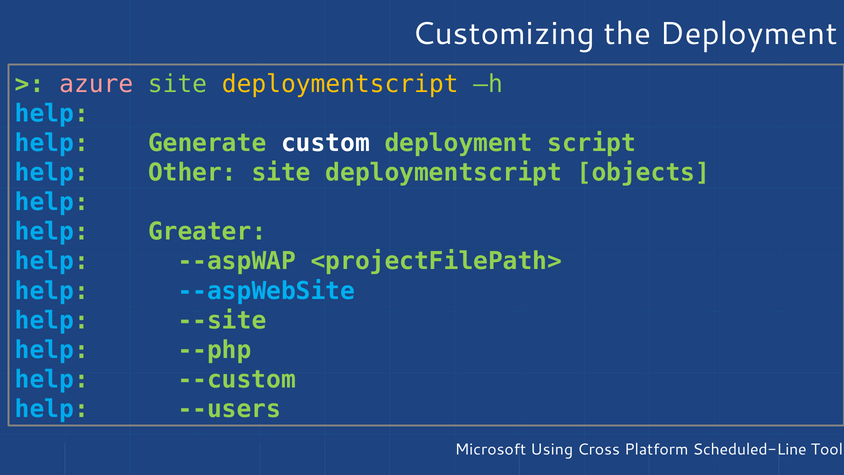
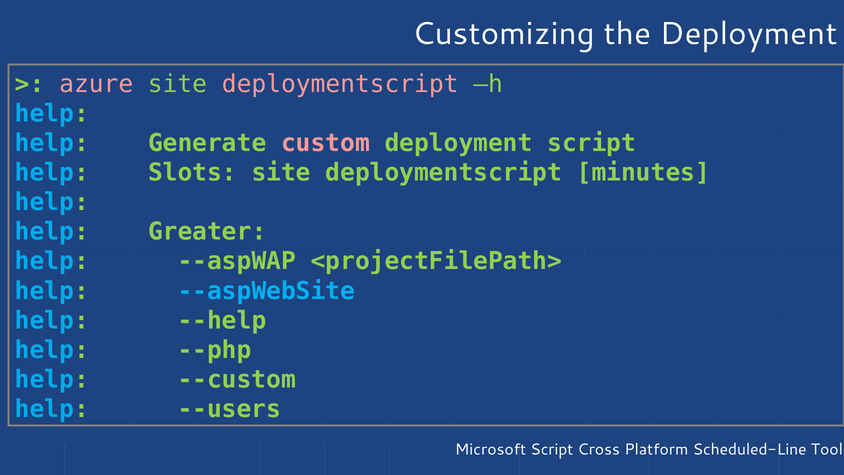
deploymentscript colour: yellow -> pink (340, 84)
custom colour: white -> pink (325, 143)
Other: Other -> Slots (192, 173)
objects: objects -> minutes (643, 173)
--site: --site -> --help (222, 320)
Microsoft Using: Using -> Script (552, 449)
